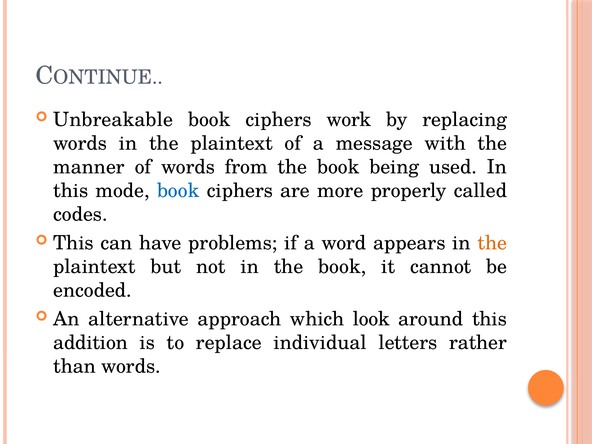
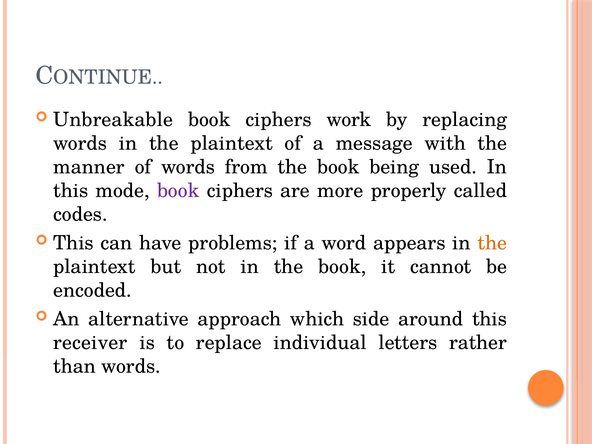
book colour: blue -> purple (178, 191)
look: look -> side (371, 319)
addition: addition -> receiver (90, 343)
